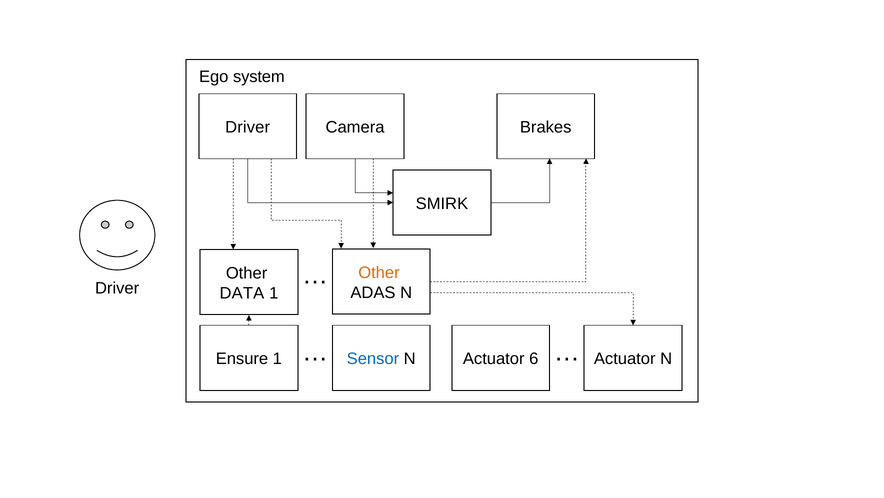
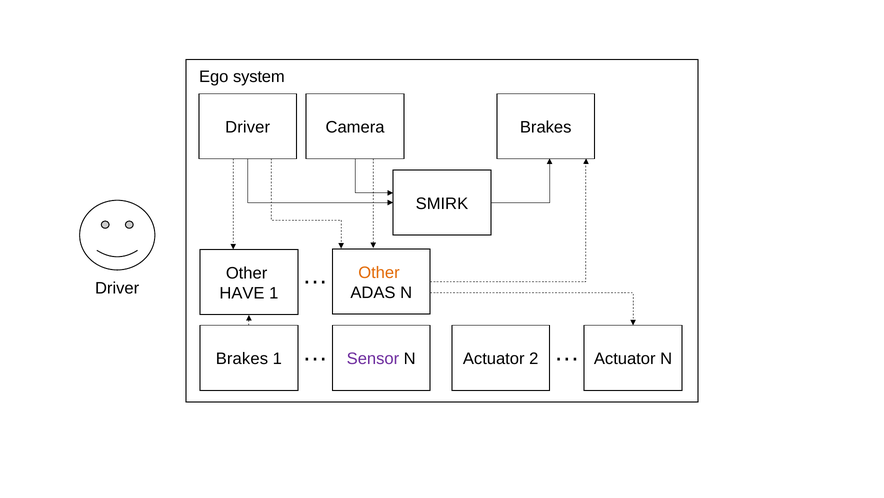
DATA: DATA -> HAVE (242, 293)
6: 6 -> 2 (534, 358)
Ensure: Ensure -> Brakes (242, 358)
Sensor colour: blue -> purple (373, 358)
